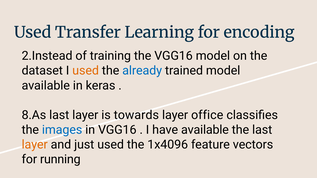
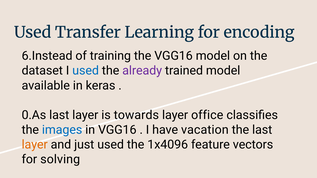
2.Instead: 2.Instead -> 6.Instead (47, 56)
used colour: orange -> blue (86, 71)
already colour: blue -> purple (142, 71)
8.As: 8.As -> 0.As (34, 115)
have available: available -> vacation (205, 130)
running: running -> solving (60, 160)
